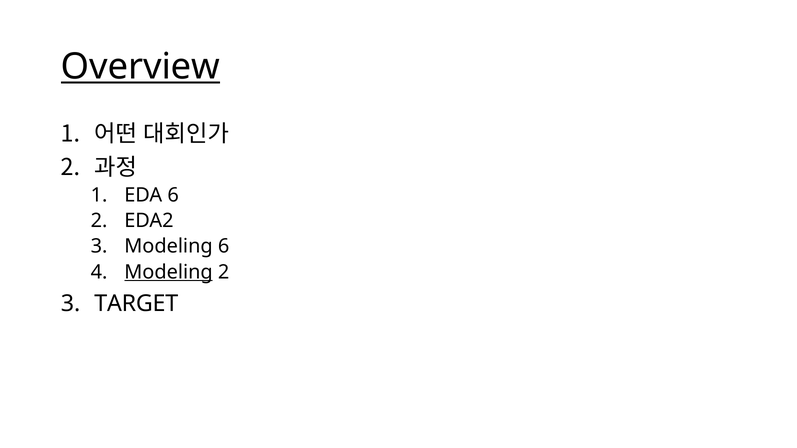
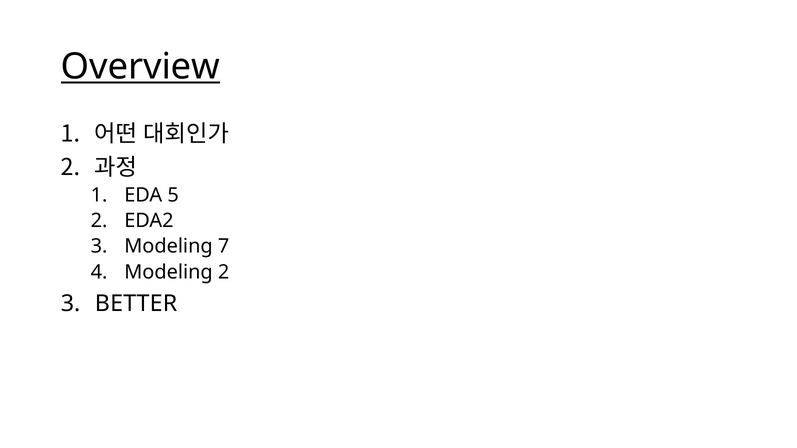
EDA 6: 6 -> 5 (173, 195)
Modeling 6: 6 -> 7 (224, 247)
Modeling underline: present -> none (169, 272)
TARGET: TARGET -> BETTER (136, 304)
